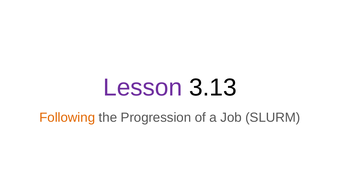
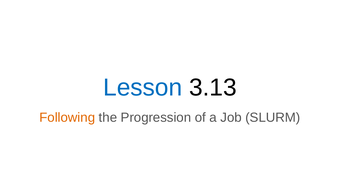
Lesson colour: purple -> blue (143, 88)
